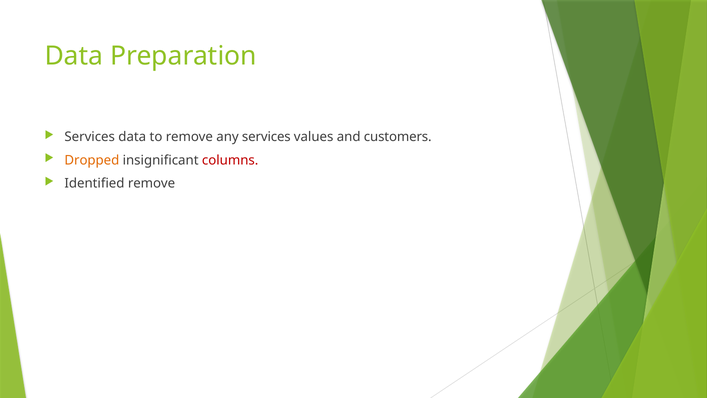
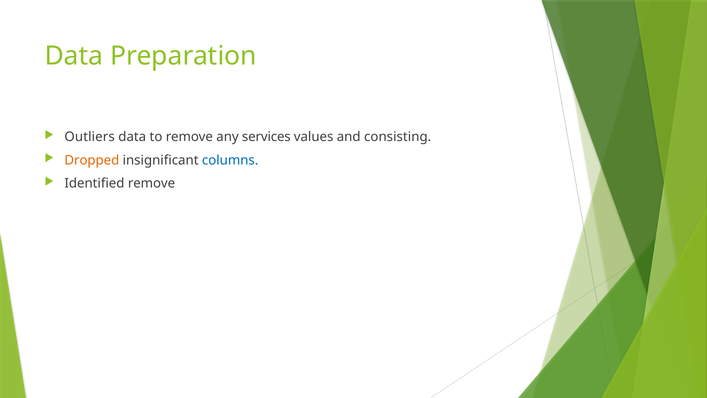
Services: Services -> Outliers (90, 137)
customers: customers -> consisting (398, 137)
columns colour: red -> blue (230, 160)
